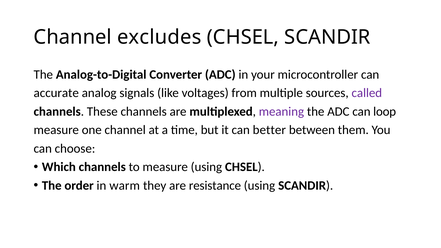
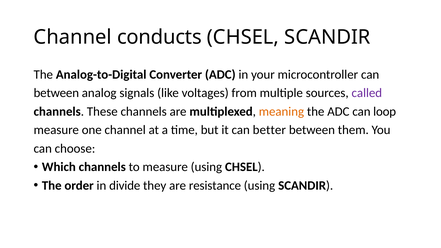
excludes: excludes -> conducts (159, 37)
accurate: accurate -> between (56, 93)
meaning colour: purple -> orange (281, 112)
warm: warm -> divide (125, 186)
